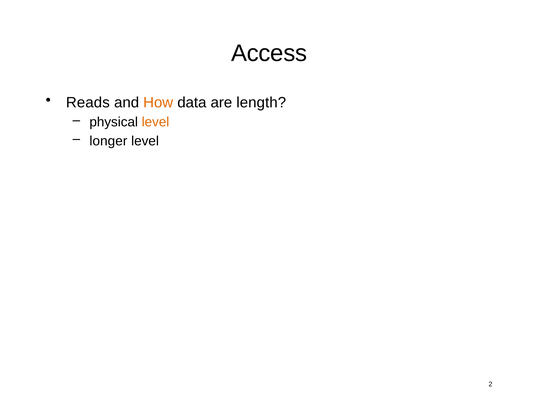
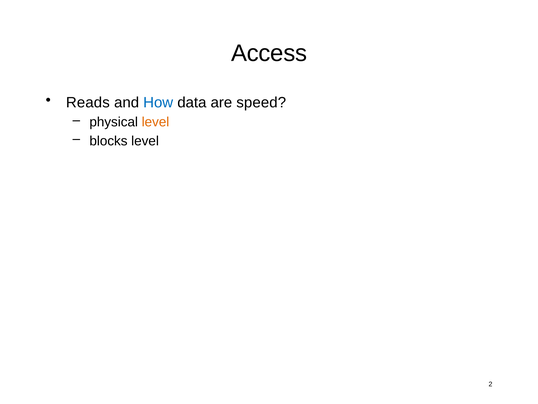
How colour: orange -> blue (158, 102)
length: length -> speed (261, 102)
longer: longer -> blocks (108, 141)
